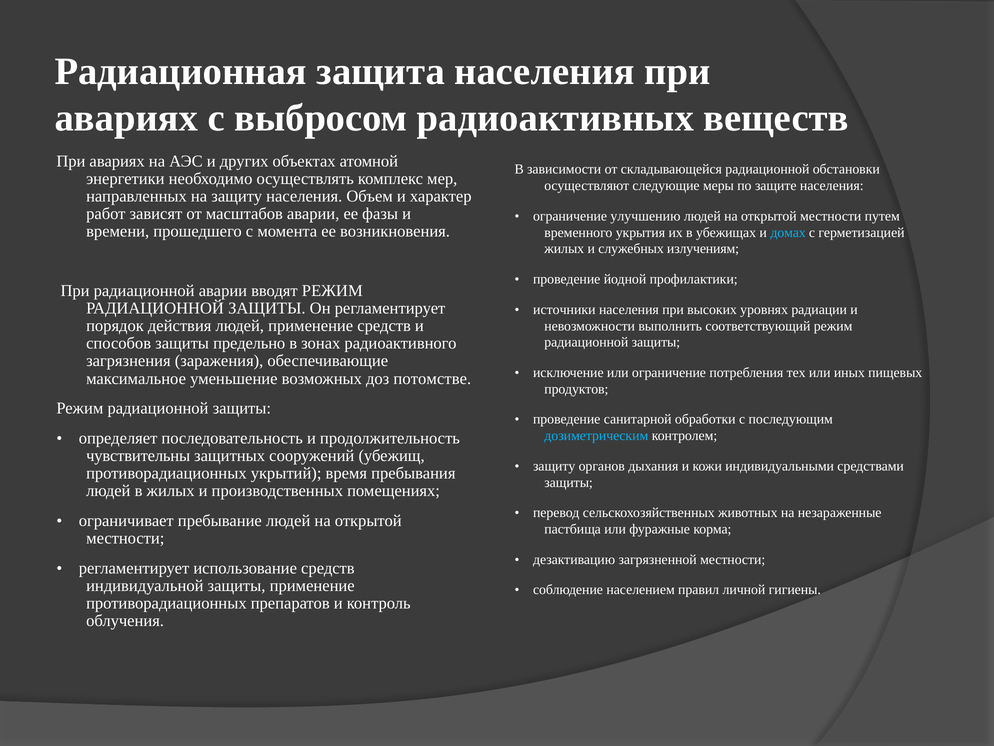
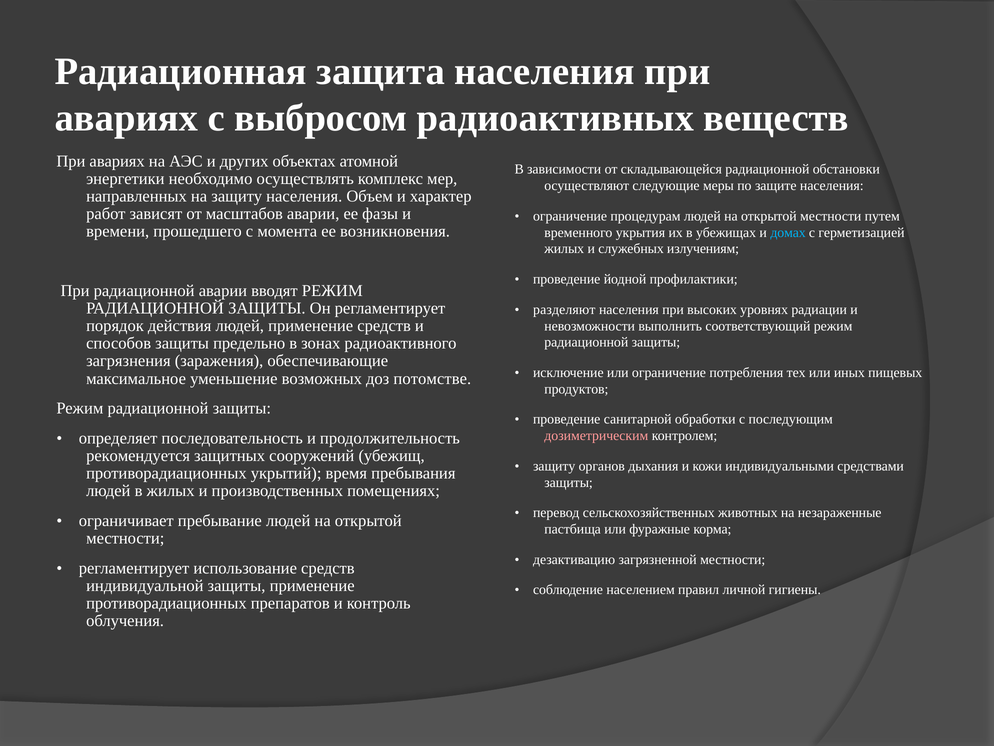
улучшению: улучшению -> процедурам (645, 216)
источники: источники -> разделяют (564, 309)
дозиметрическим colour: light blue -> pink (596, 436)
чувствительны: чувствительны -> рекомендуется (138, 455)
